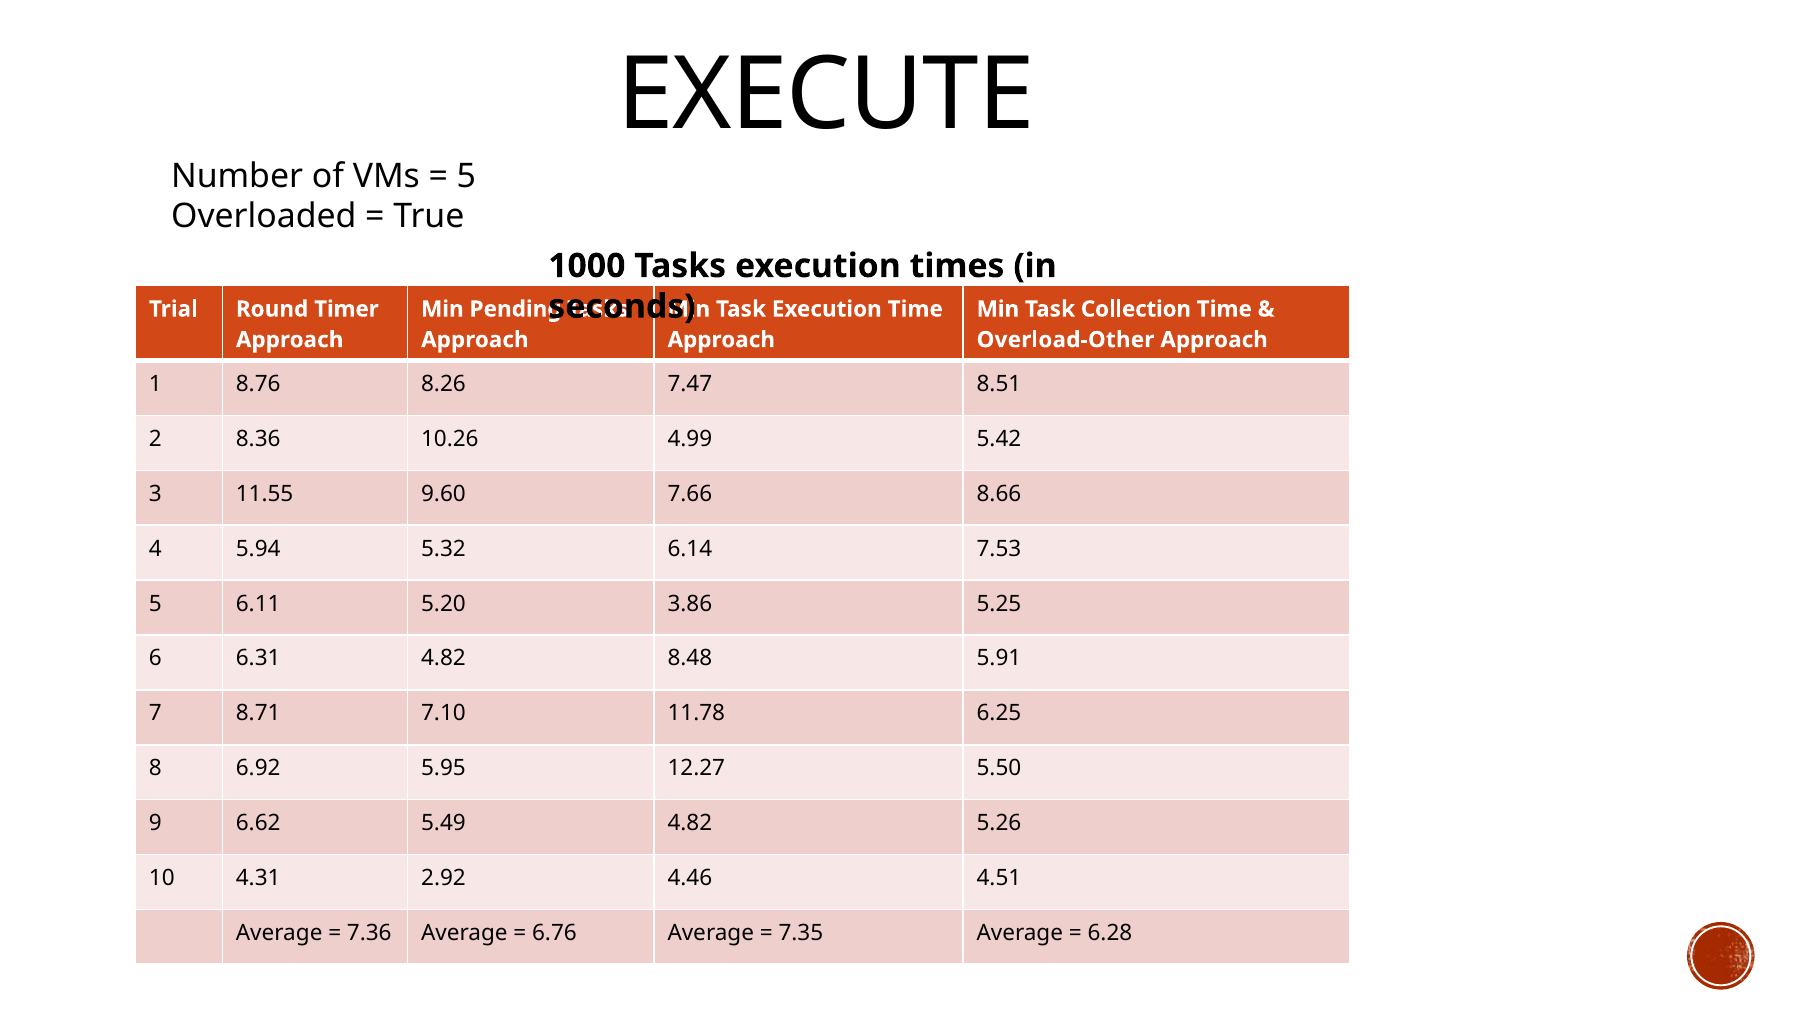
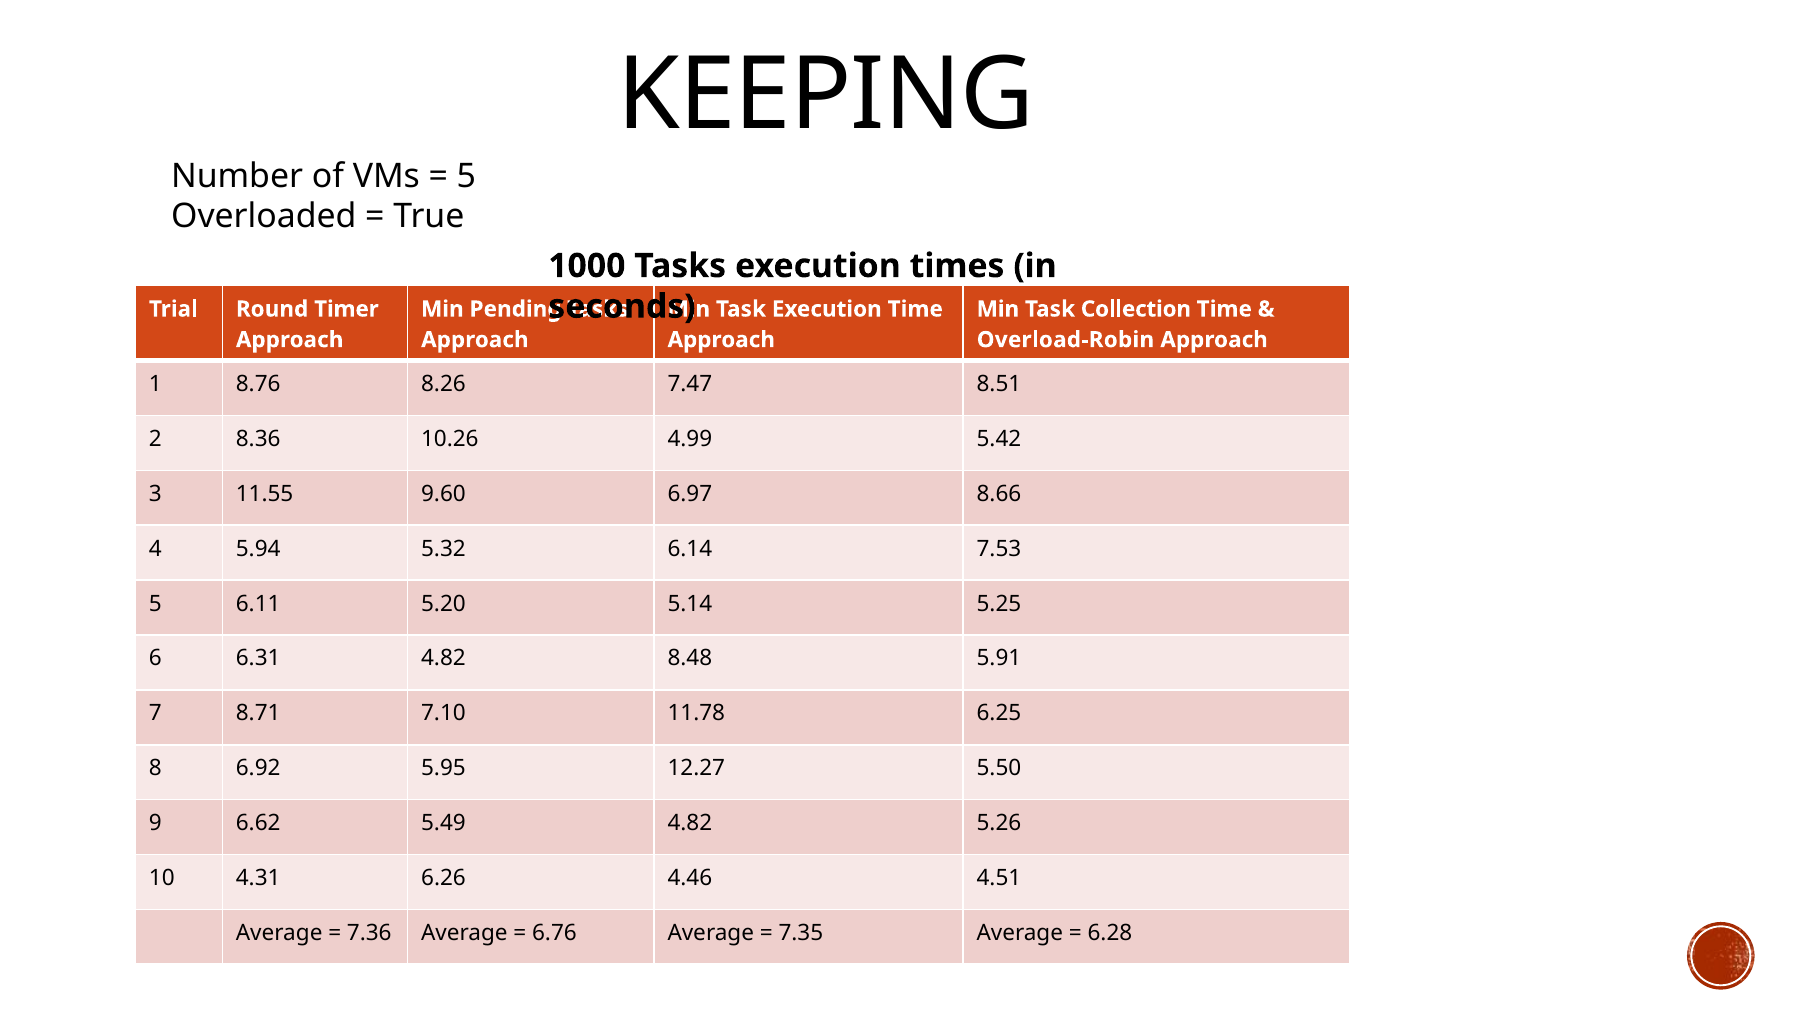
EXECUTE: EXECUTE -> KEEPING (826, 95)
Overload-Other: Overload-Other -> Overload-Robin (1065, 340)
7.66: 7.66 -> 6.97 (690, 494)
3.86: 3.86 -> 5.14 (690, 603)
2.92: 2.92 -> 6.26 (443, 878)
